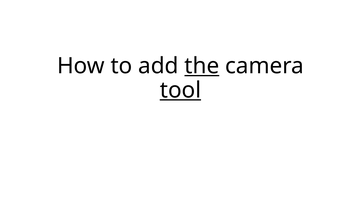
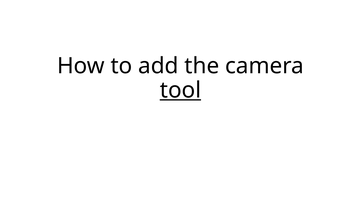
the underline: present -> none (202, 66)
